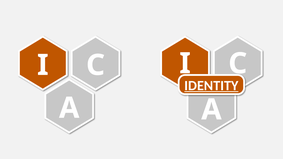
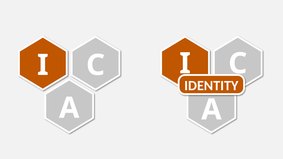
IDENTITY underline: present -> none (211, 86)
